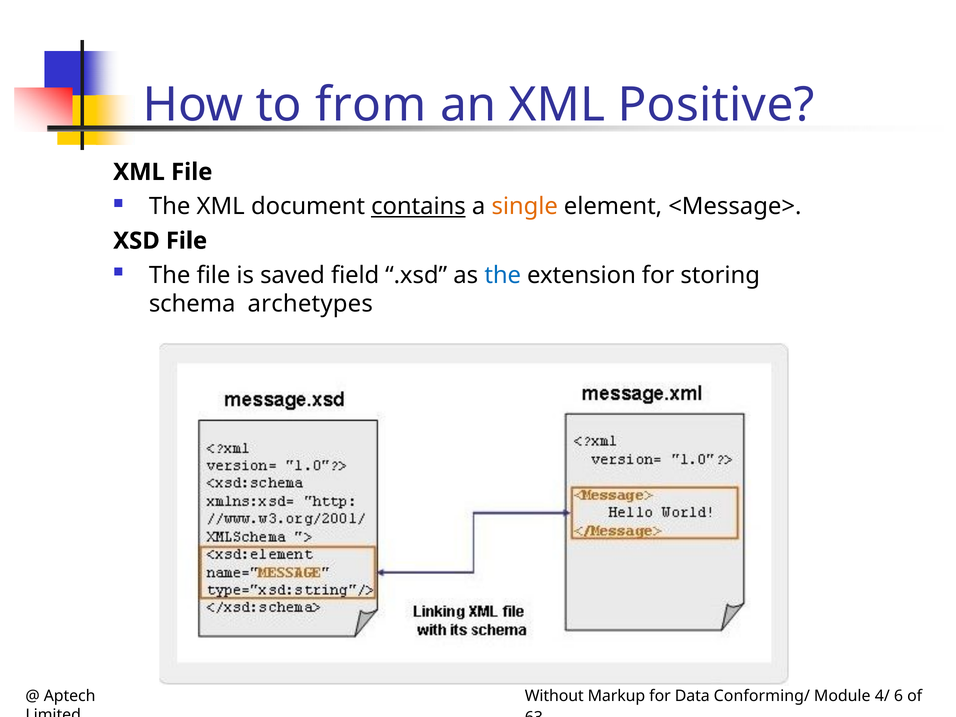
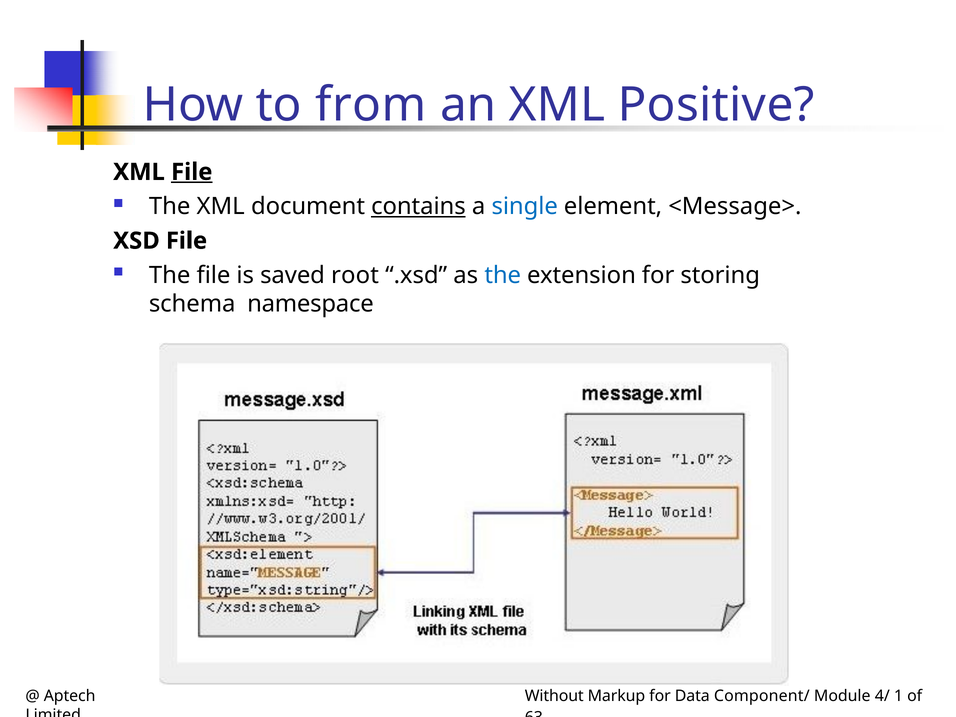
File underline: none -> present (192, 172)
single colour: orange -> blue (525, 206)
field: field -> root (355, 275)
archetypes: archetypes -> namespace (310, 304)
Conforming/: Conforming/ -> Component/ (762, 696)
6: 6 -> 1 (899, 696)
